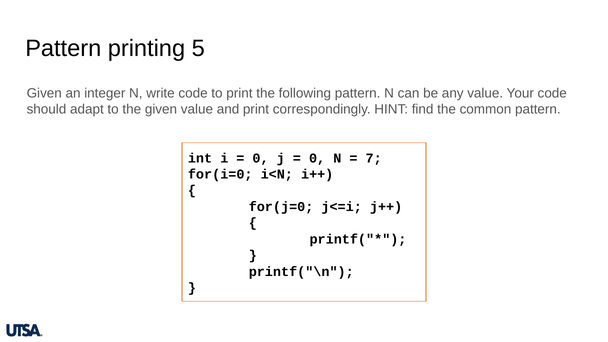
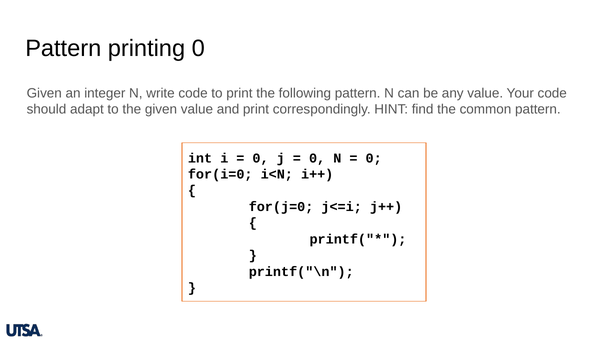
printing 5: 5 -> 0 (198, 48)
7: 7 -> 0 (374, 158)
